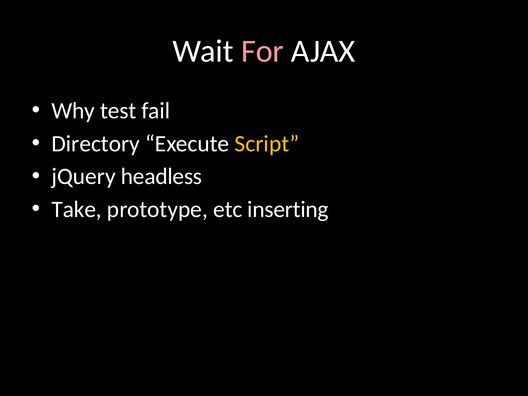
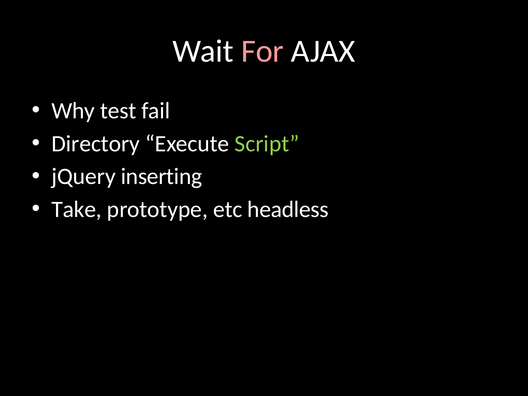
Script colour: yellow -> light green (267, 144)
headless: headless -> inserting (161, 176)
inserting: inserting -> headless (288, 209)
